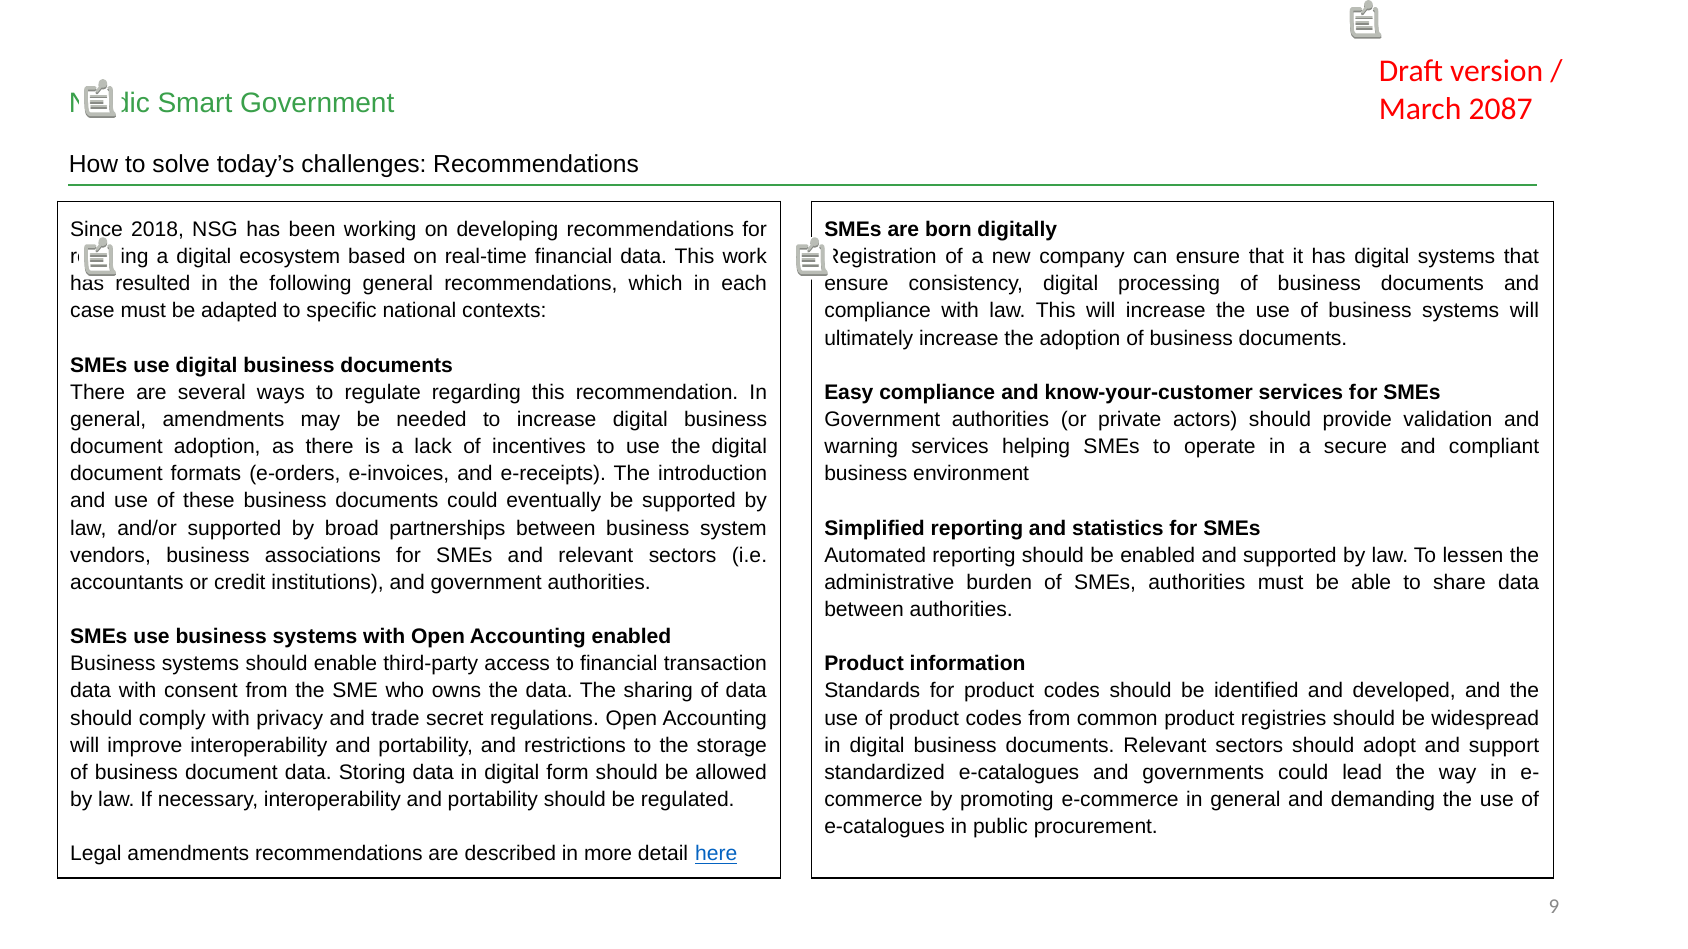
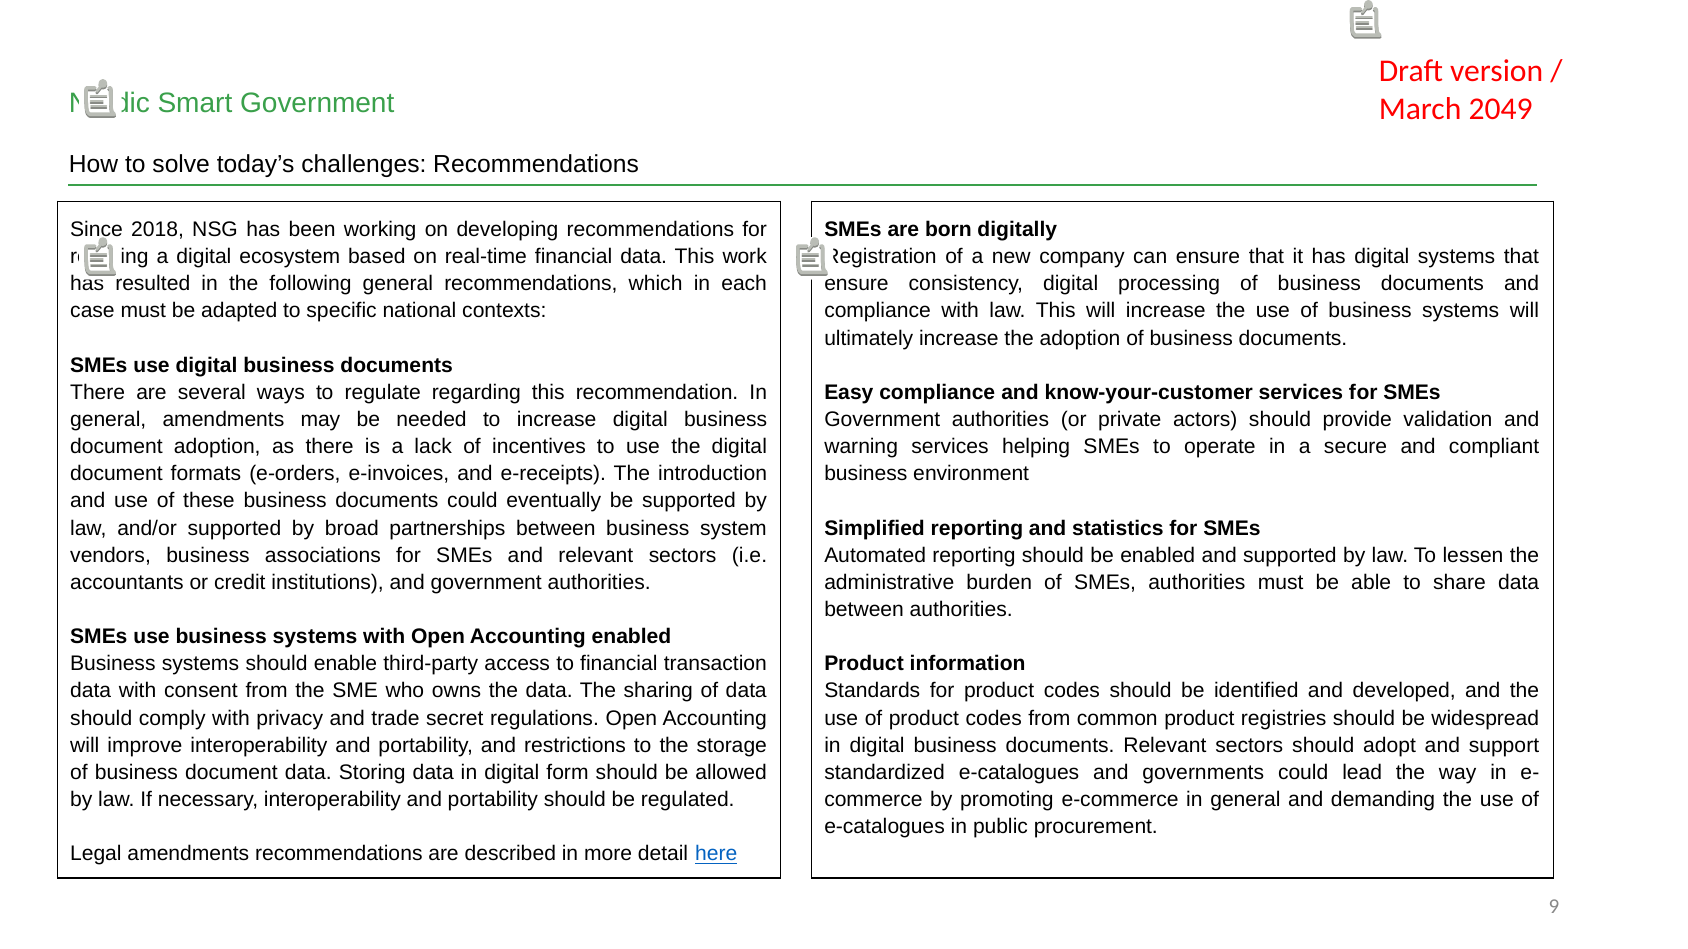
2087: 2087 -> 2049 (1501, 109)
